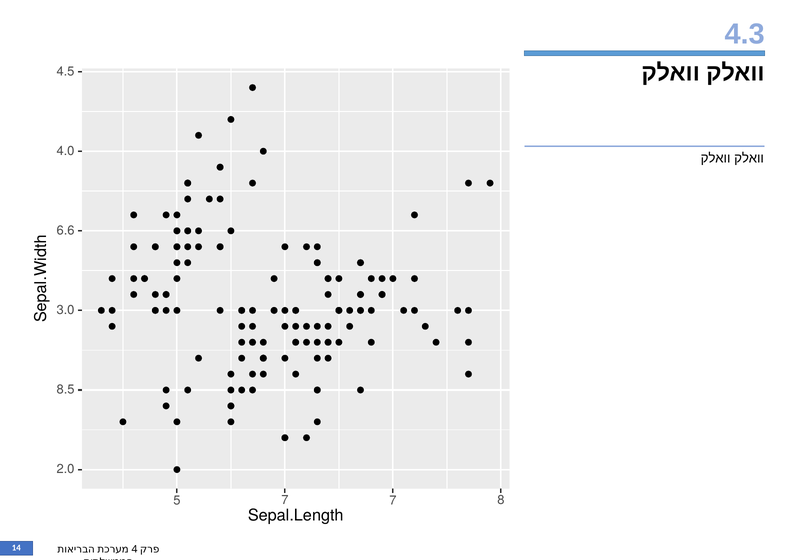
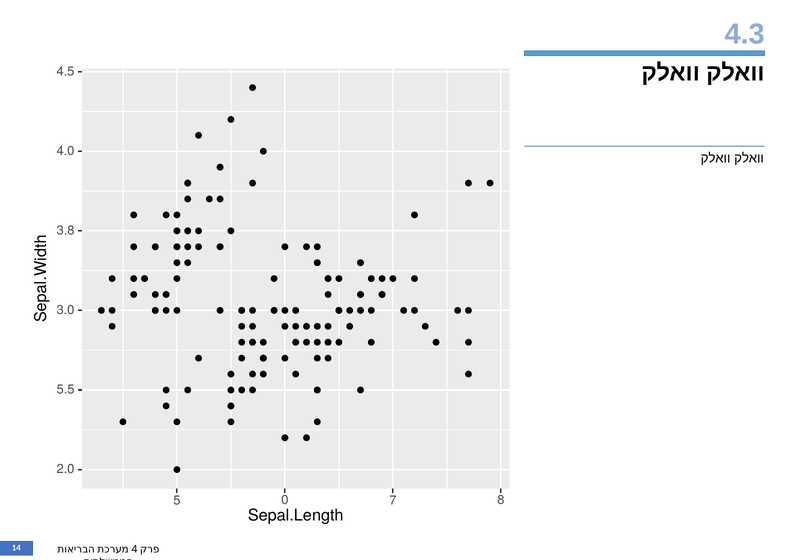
6.6: 6.6 -> 3.8 (66, 230)
8.5: 8.5 -> 5.5 (66, 390)
5 7: 7 -> 0 (285, 500)
